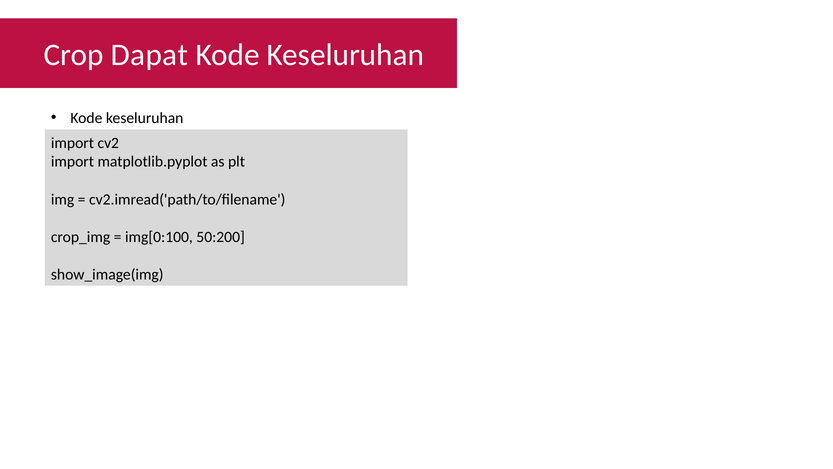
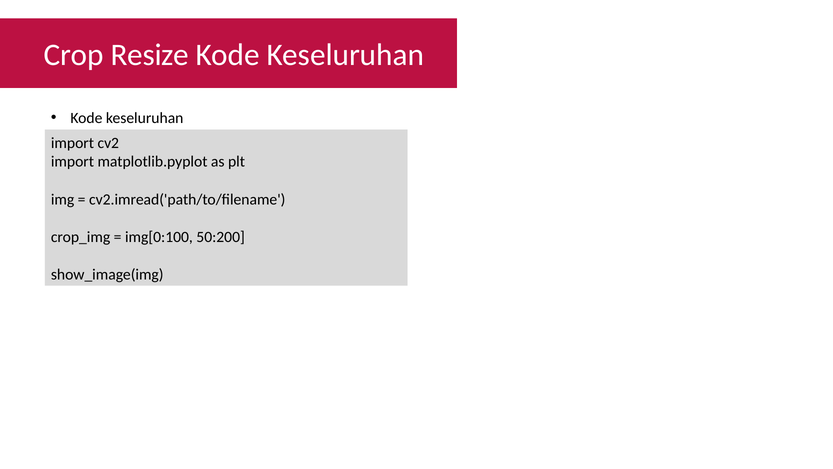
Dapat: Dapat -> Resize (150, 55)
